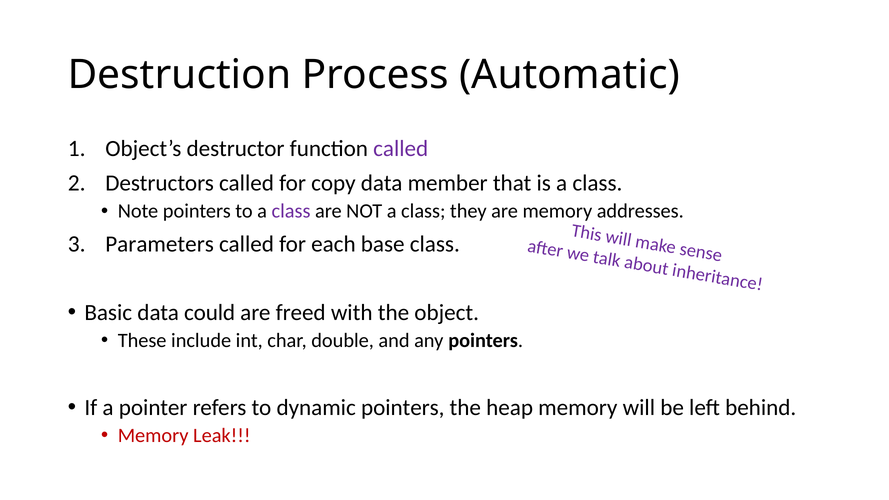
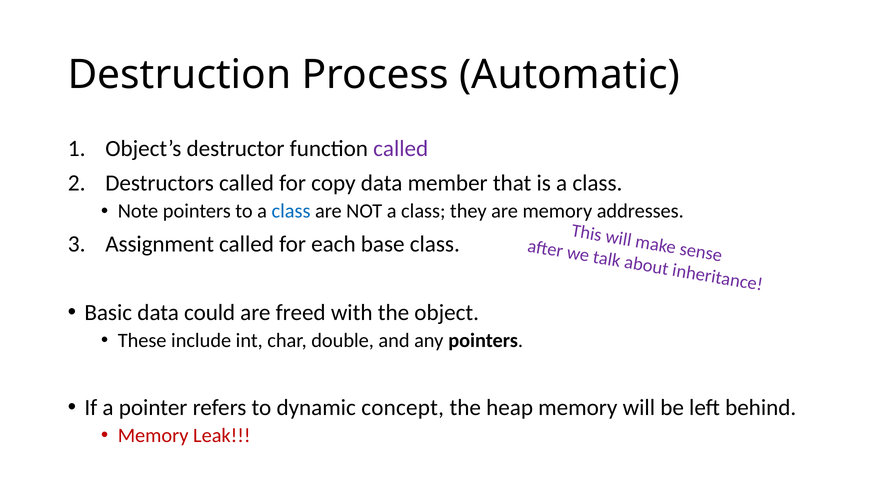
class colour: purple -> blue (291, 211)
Parameters: Parameters -> Assignment (160, 244)
dynamic pointers: pointers -> concept (403, 408)
